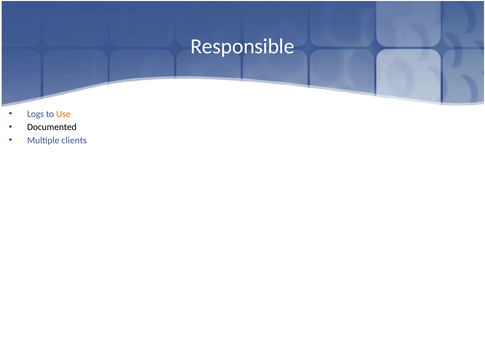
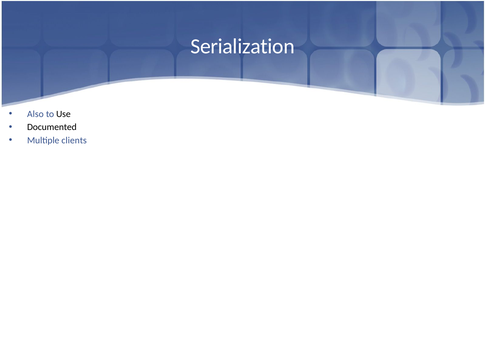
Responsible: Responsible -> Serialization (243, 46)
Logs: Logs -> Also (35, 114)
Use colour: orange -> black (63, 114)
